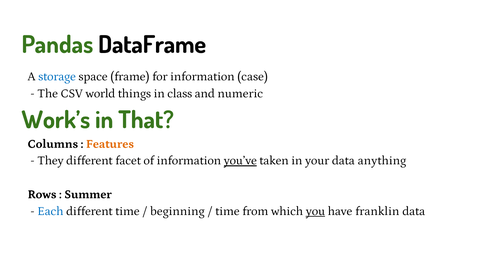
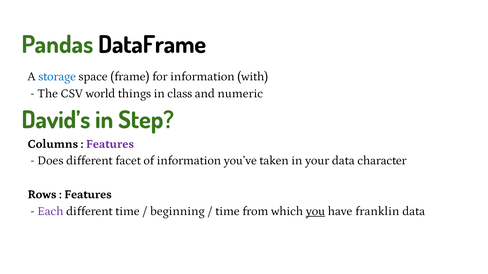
case: case -> with (253, 77)
Work’s: Work’s -> David’s (56, 120)
That: That -> Step (146, 120)
Features colour: orange -> purple (110, 144)
They: They -> Does (50, 161)
you’ve underline: present -> none (240, 161)
anything: anything -> character (382, 161)
Summer: Summer -> Features (88, 195)
Each colour: blue -> purple (50, 211)
